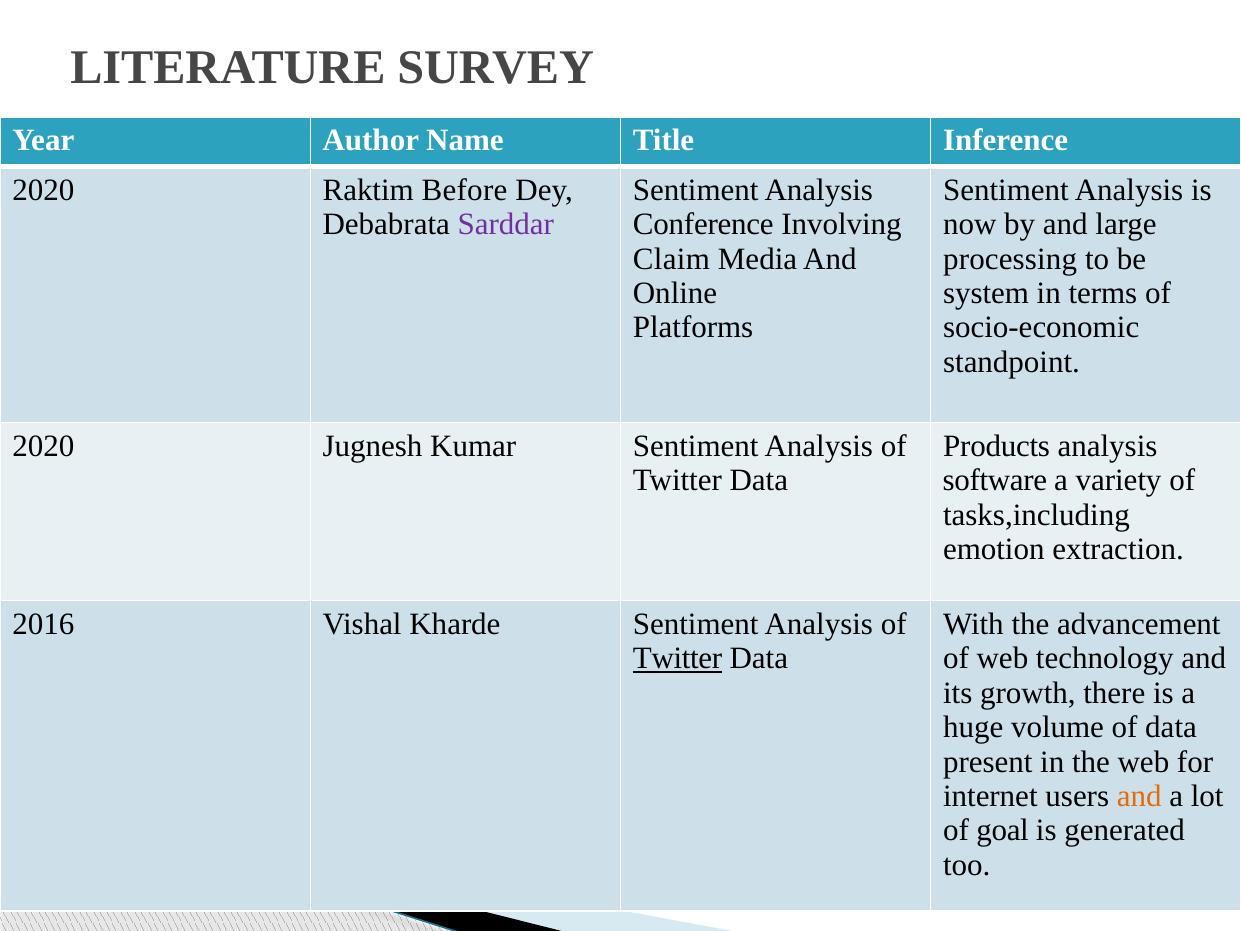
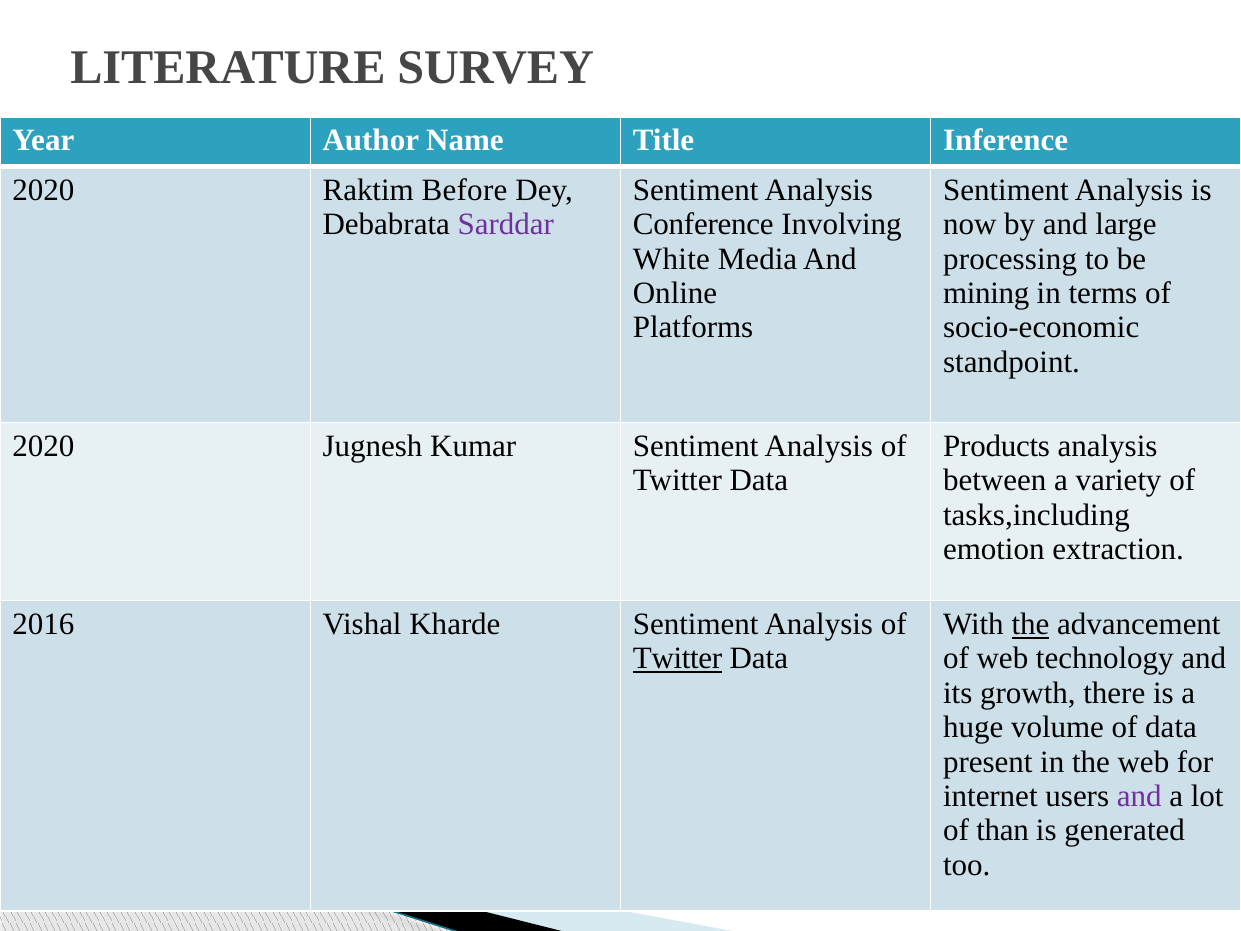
Claim: Claim -> White (671, 259)
system: system -> mining (986, 293)
software: software -> between (995, 480)
the underline: none -> present (1031, 624)
and colour: orange -> purple (1139, 796)
goal: goal -> than (1003, 830)
